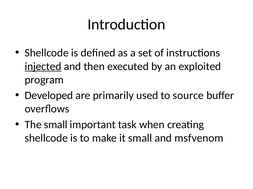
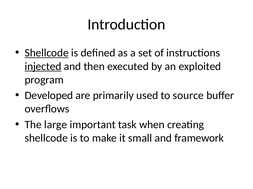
Shellcode underline: none -> present (47, 53)
The small: small -> large (56, 125)
msfvenom: msfvenom -> framework (199, 139)
